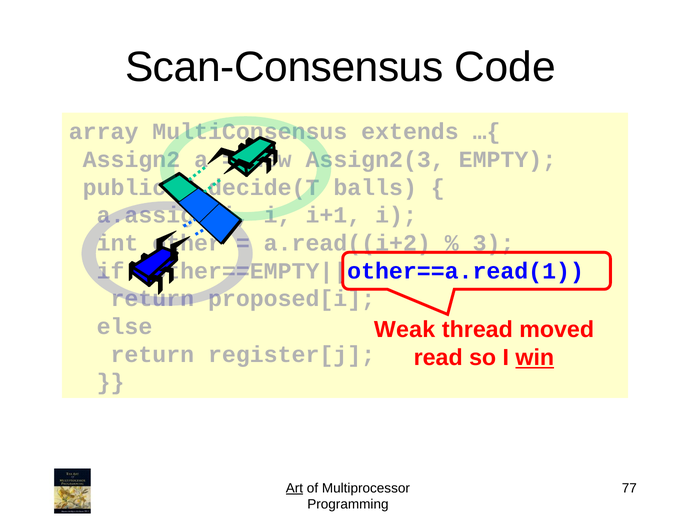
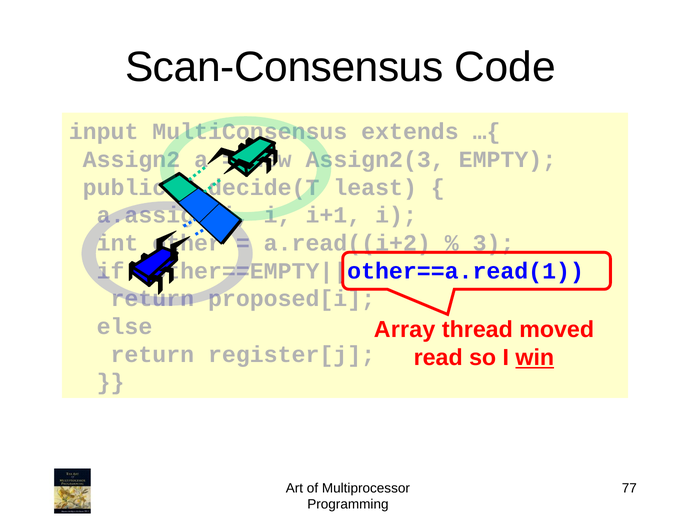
array: array -> input (104, 132)
balls: balls -> least (375, 187)
Weak: Weak -> Array (405, 330)
Art underline: present -> none (294, 488)
